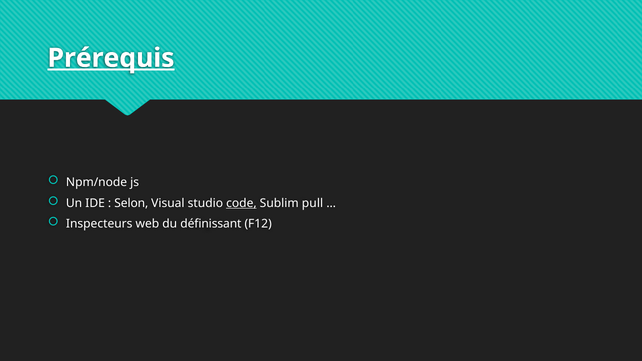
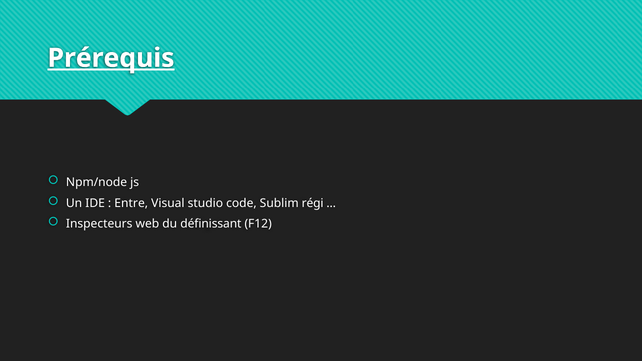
Selon: Selon -> Entre (131, 203)
code underline: present -> none (241, 203)
pull: pull -> régi (313, 203)
